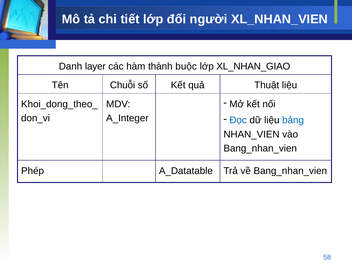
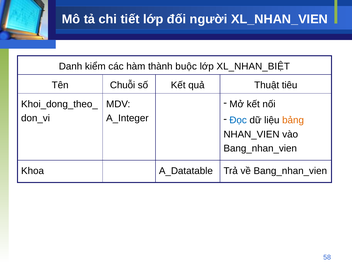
layer: layer -> kiểm (95, 66)
XL_NHAN_GIAO: XL_NHAN_GIAO -> XL_NHAN_BIỆT (253, 66)
Thuật liệu: liệu -> tiêu (290, 85)
bảng colour: blue -> orange (293, 120)
Phép: Phép -> Khoa (33, 171)
